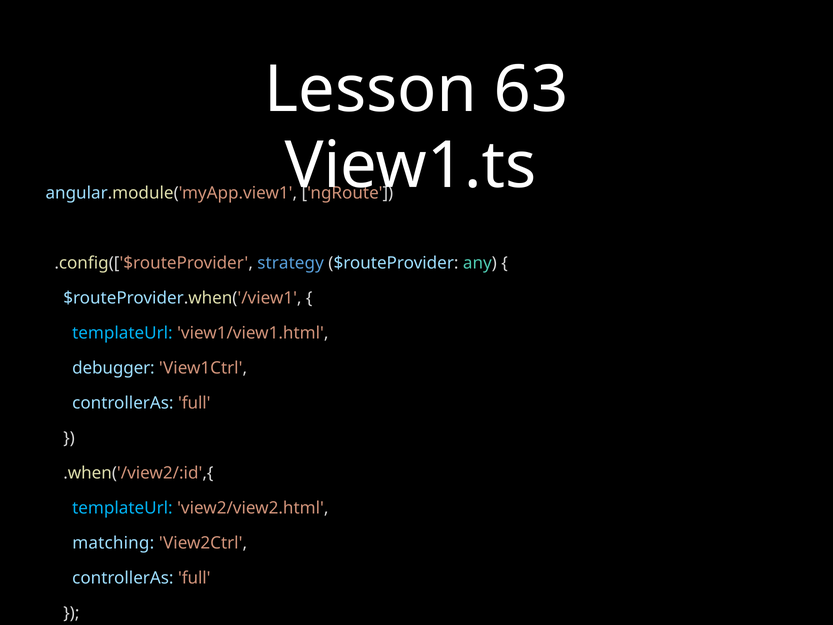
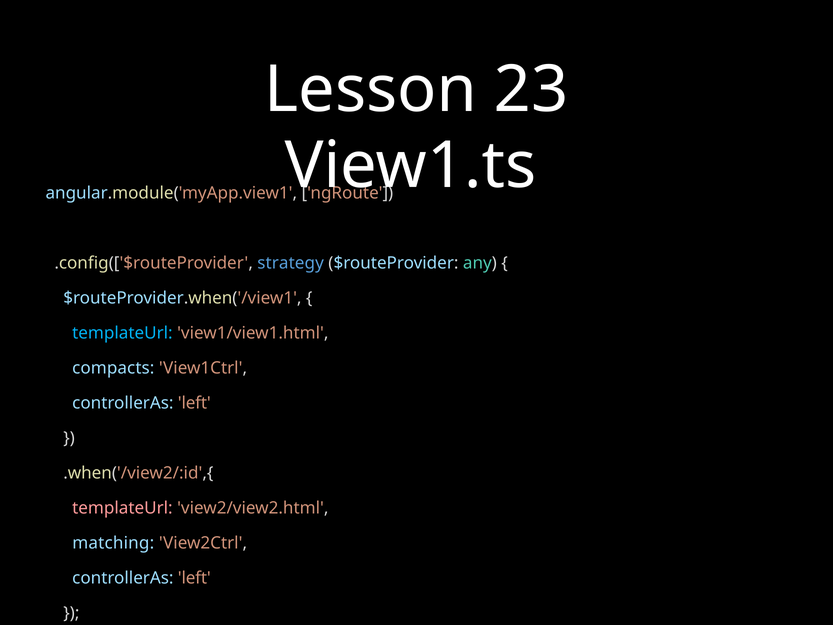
63: 63 -> 23 (531, 90)
debugger: debugger -> compacts (113, 368)
full: full -> left (194, 403)
templateUrl colour: light blue -> pink (122, 508)
full: full -> left (194, 578)
